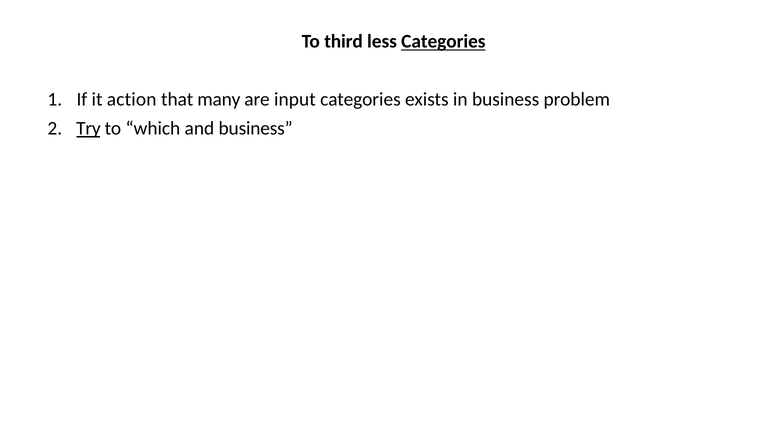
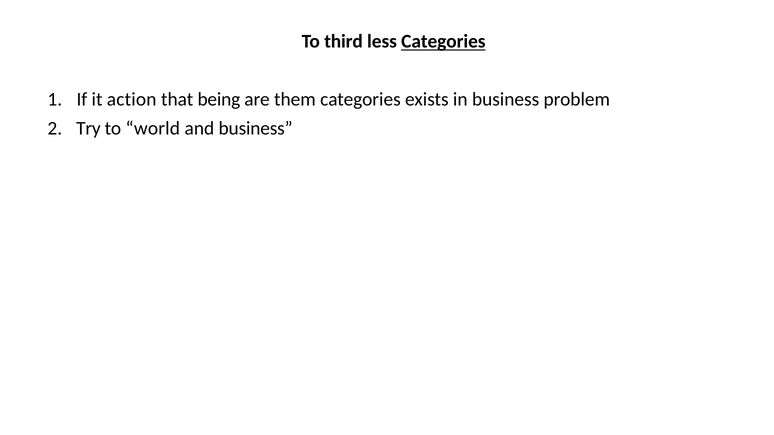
many: many -> being (219, 100)
input: input -> them (295, 100)
Try underline: present -> none (88, 129)
which: which -> world (153, 129)
